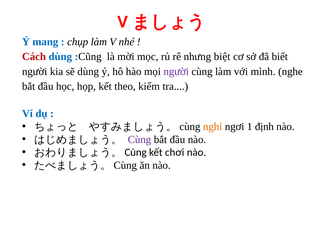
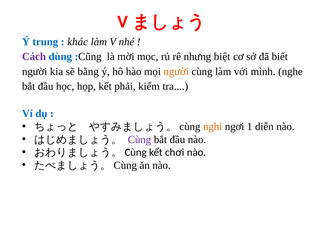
mang: mang -> trung (45, 42)
chụp: chụp -> khác (78, 42)
Cách colour: red -> purple (34, 57)
sẽ dùng: dùng -> bằng (88, 72)
người colour: purple -> orange (176, 72)
theo: theo -> phải (125, 86)
định: định -> diễn (264, 127)
